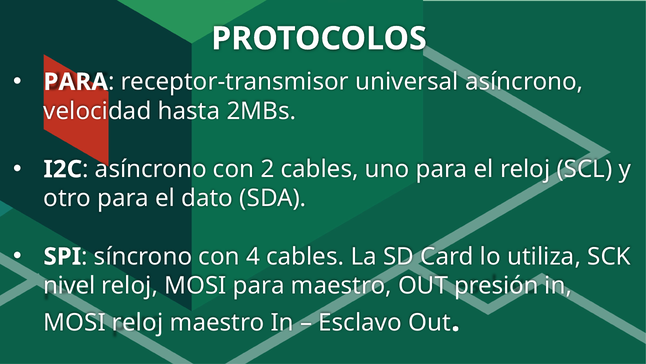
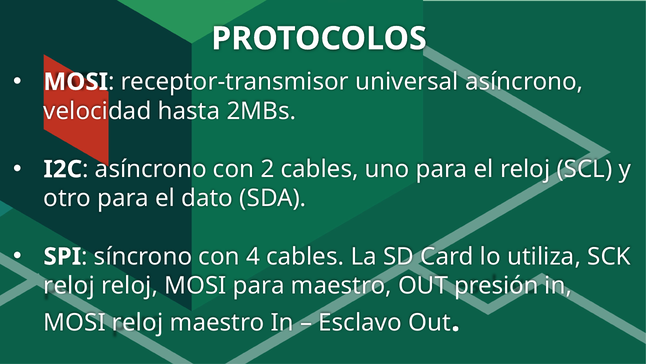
PARA: PARA -> MOSI (76, 82)
nivel: nivel -> reloj (69, 285)
